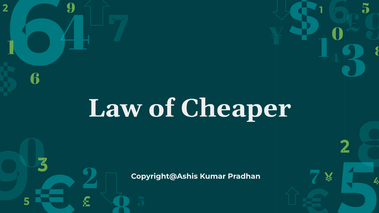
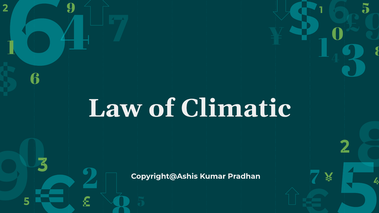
Cheaper: Cheaper -> Climatic (236, 108)
